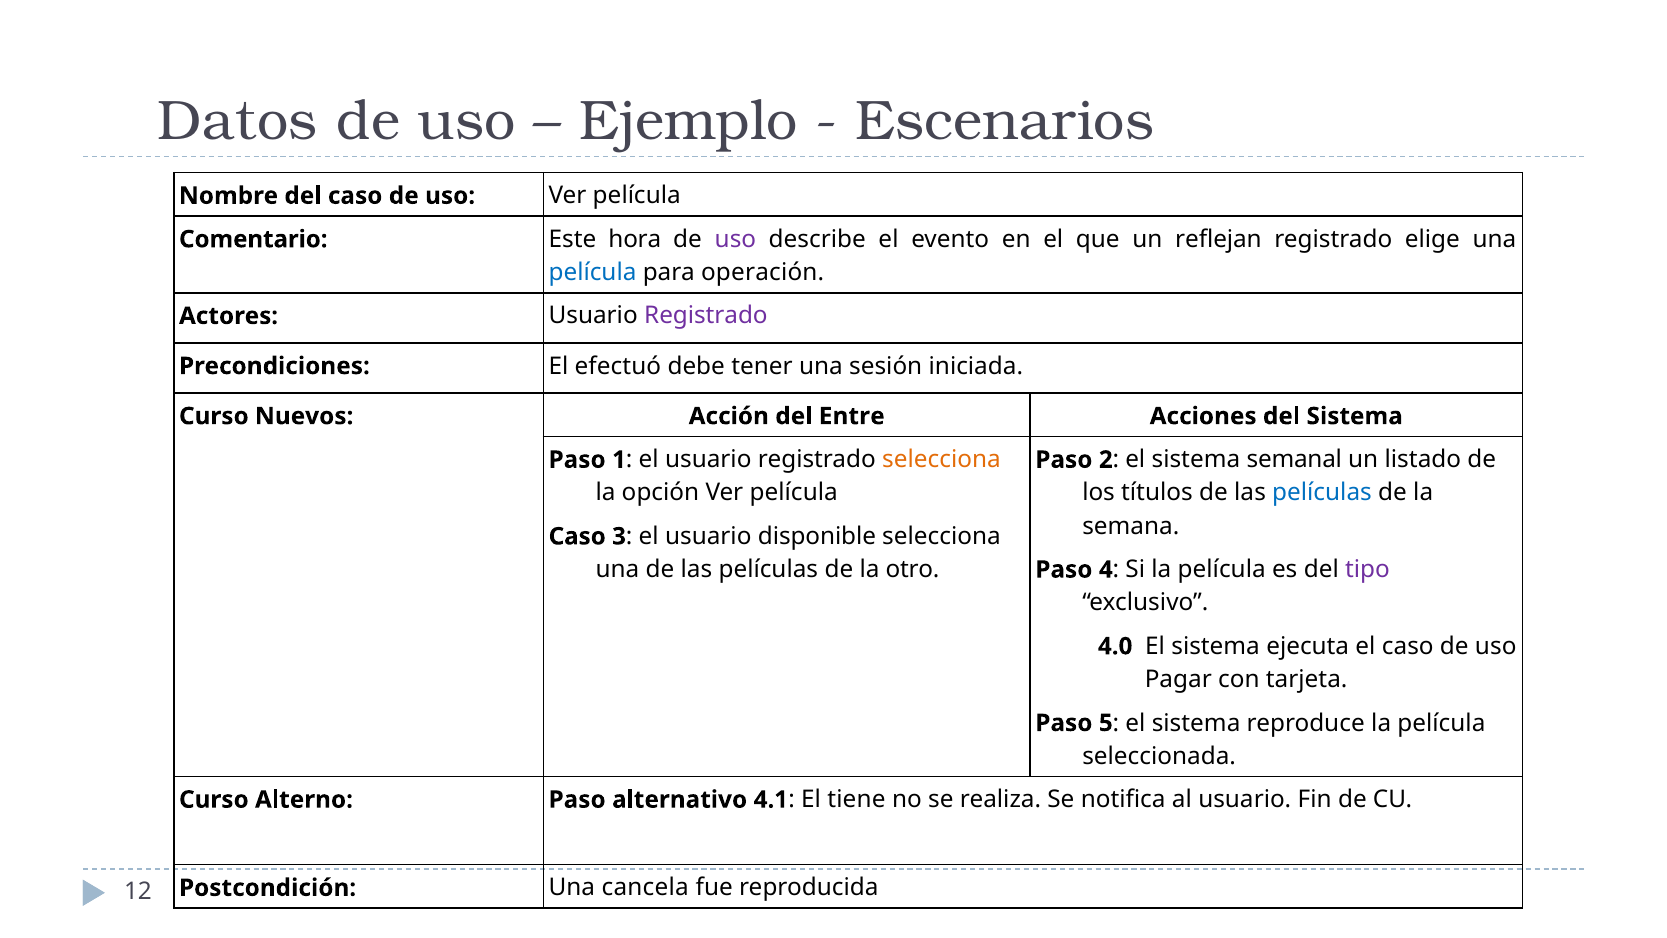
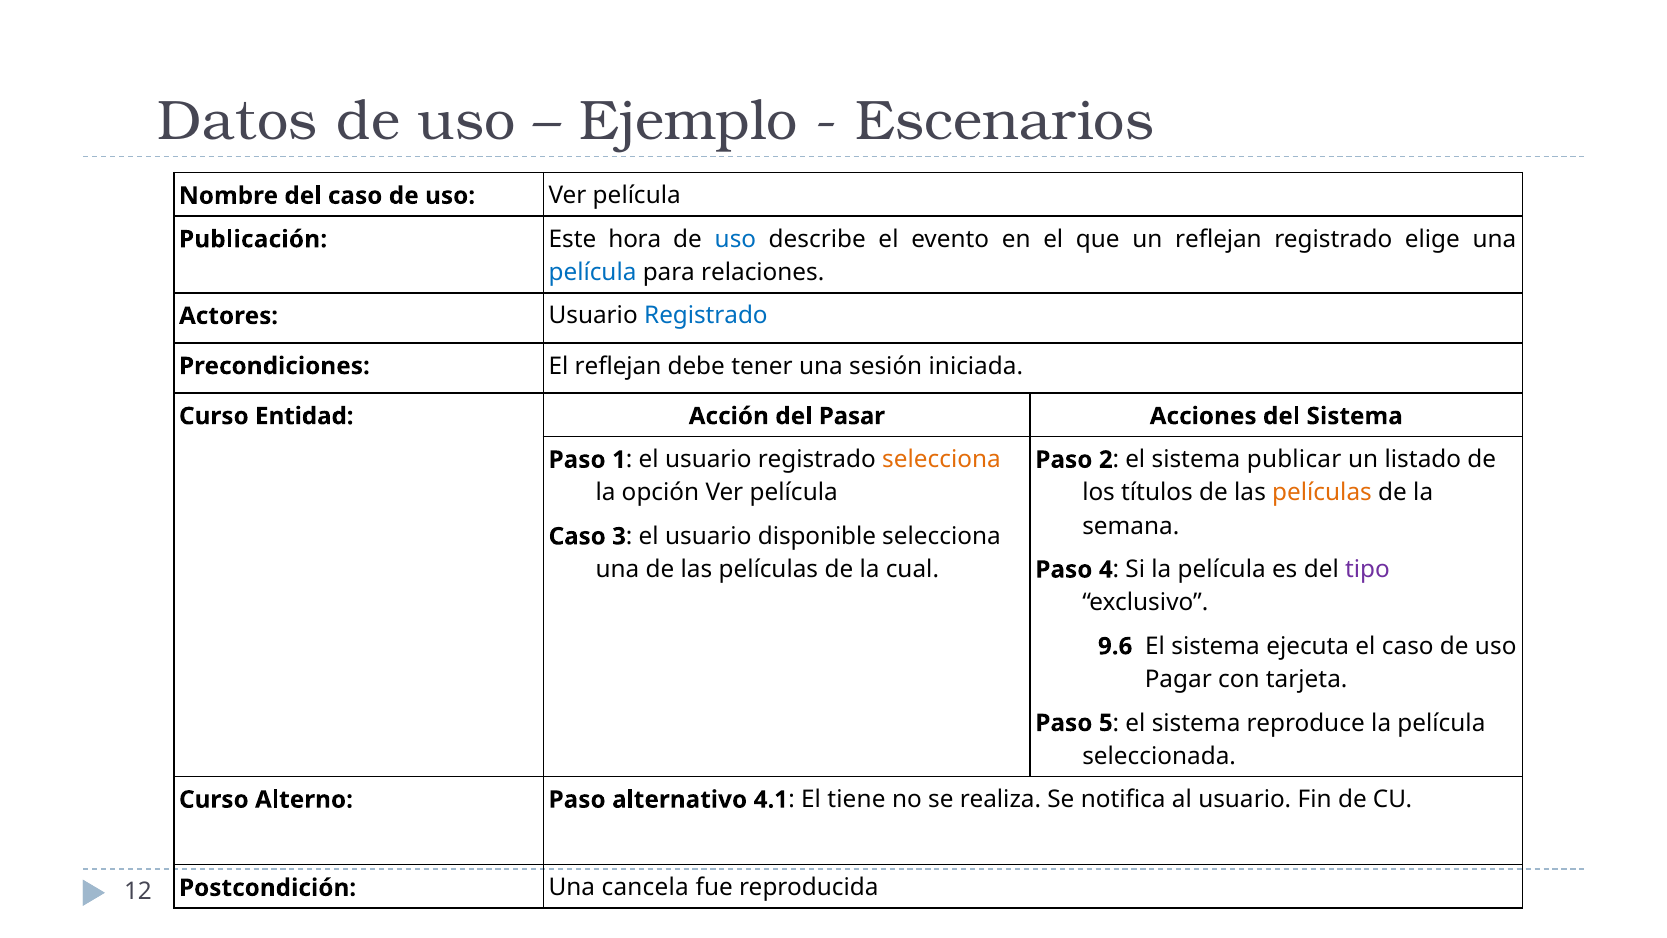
Comentario: Comentario -> Publicación (253, 239)
uso colour: purple -> blue (735, 239)
operación: operación -> relaciones (763, 272)
Registrado colour: purple -> blue (706, 316)
El efectuó: efectuó -> reflejan (618, 366)
Nuevos: Nuevos -> Entidad (304, 416)
Entre: Entre -> Pasar (852, 416)
semanal: semanal -> publicar (1294, 460)
películas colour: blue -> orange (1322, 493)
otro: otro -> cual (912, 569)
4.0: 4.0 -> 9.6 (1115, 646)
